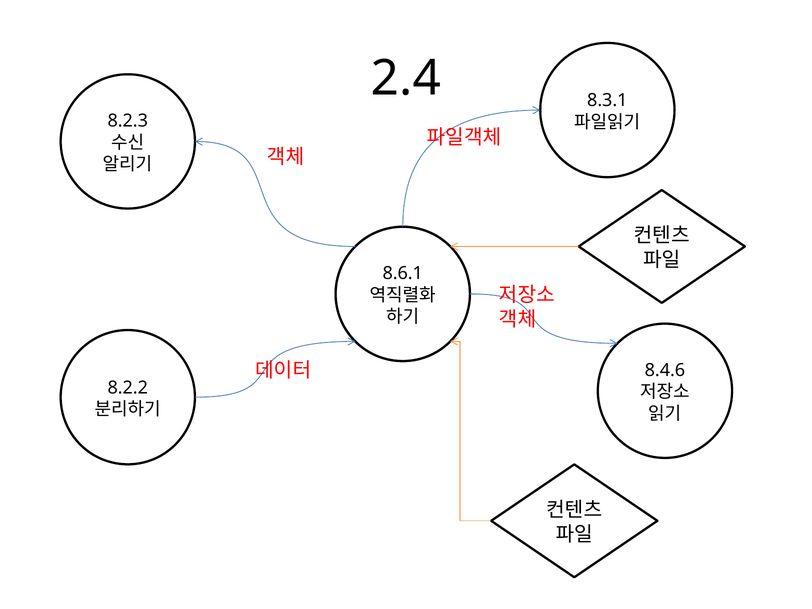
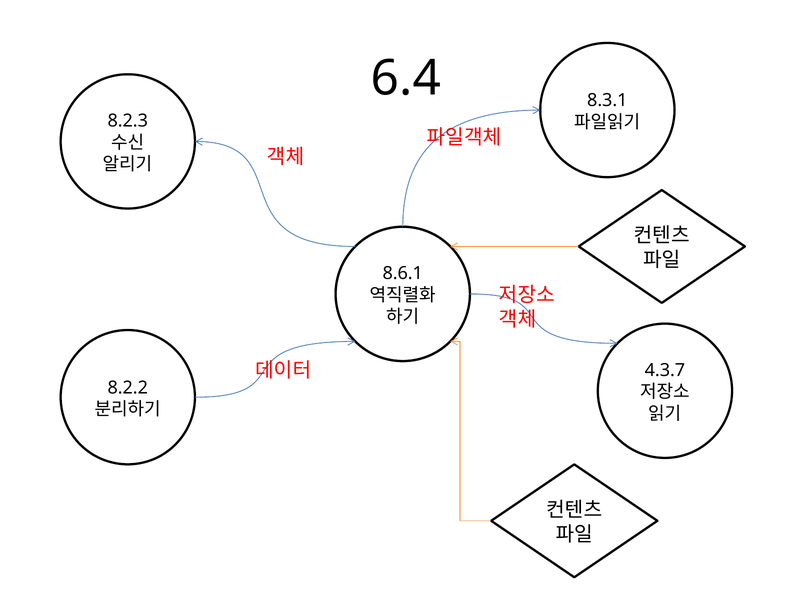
2.4: 2.4 -> 6.4 (406, 79)
8.4.6: 8.4.6 -> 4.3.7 (665, 370)
